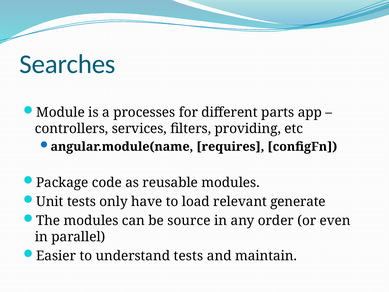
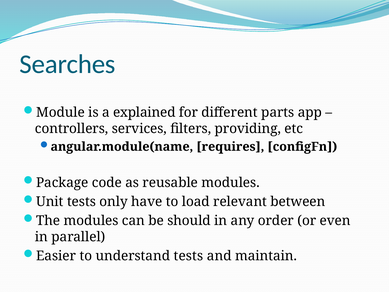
processes: processes -> explained (144, 112)
generate: generate -> between (298, 201)
source: source -> should (189, 221)
